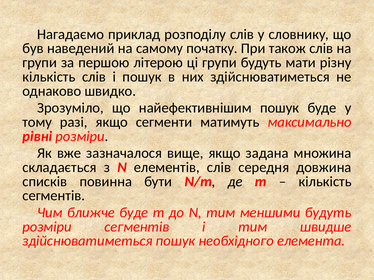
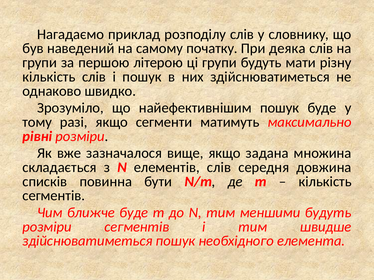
також: також -> деяка (287, 49)
